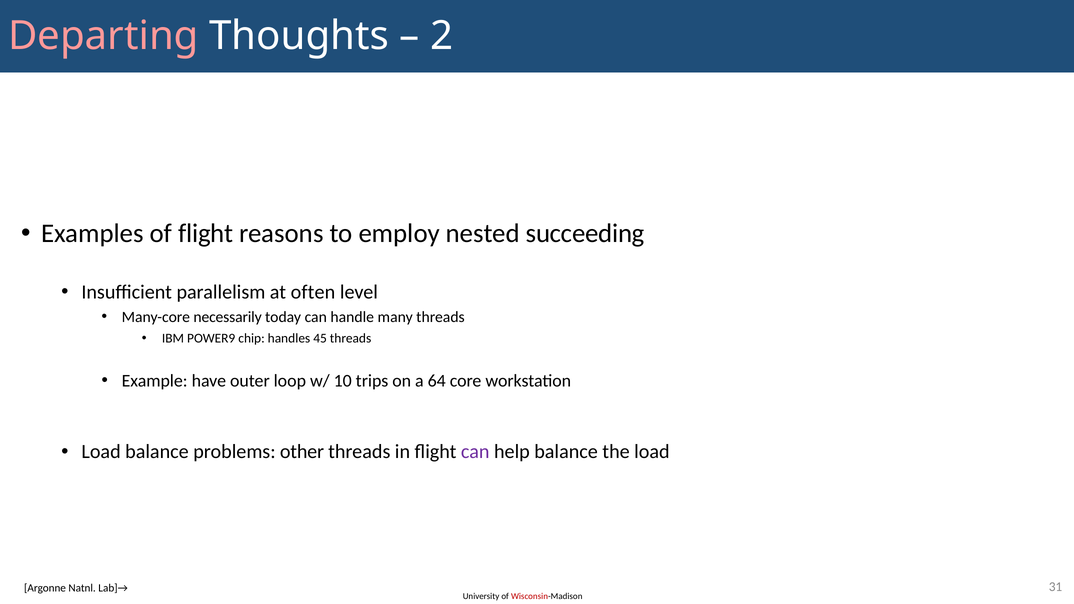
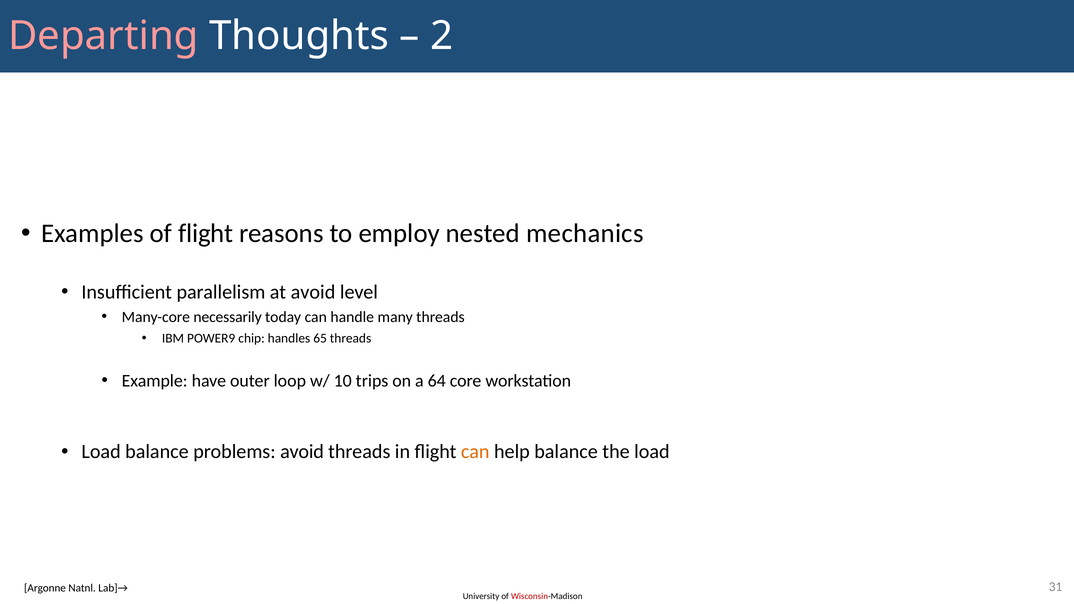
succeeding: succeeding -> mechanics (585, 234)
at often: often -> avoid (313, 292)
45: 45 -> 65 (320, 338)
problems other: other -> avoid (302, 452)
can colour: purple -> orange (475, 452)
